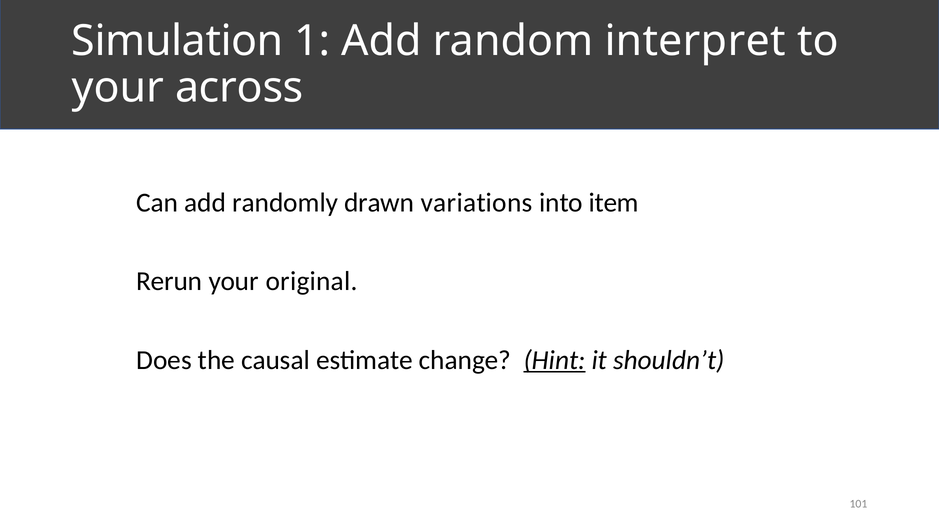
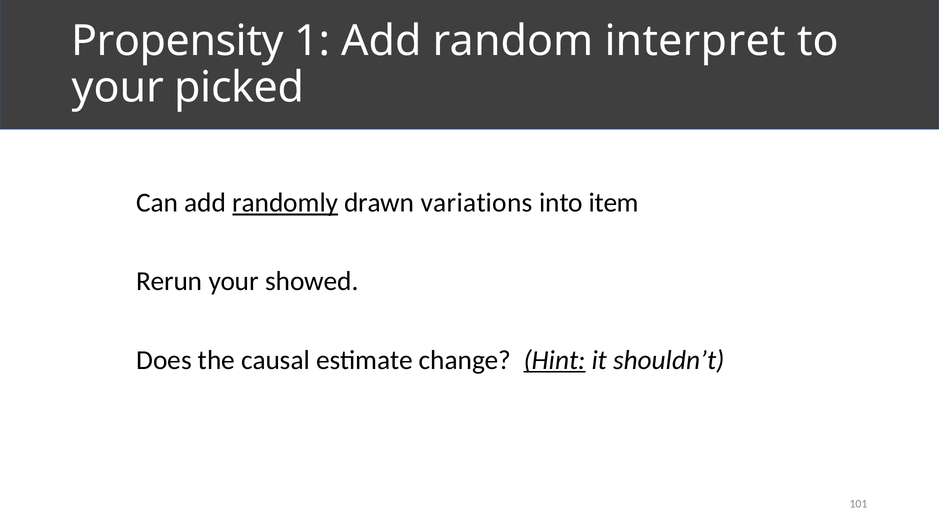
Simulation: Simulation -> Propensity (177, 41)
across: across -> picked (239, 87)
randomly underline: none -> present (285, 203)
original: original -> showed (312, 281)
